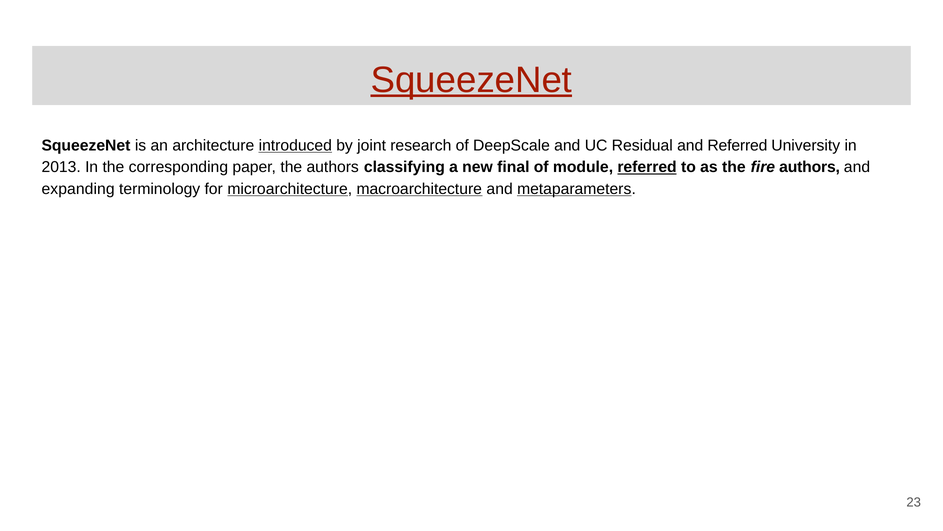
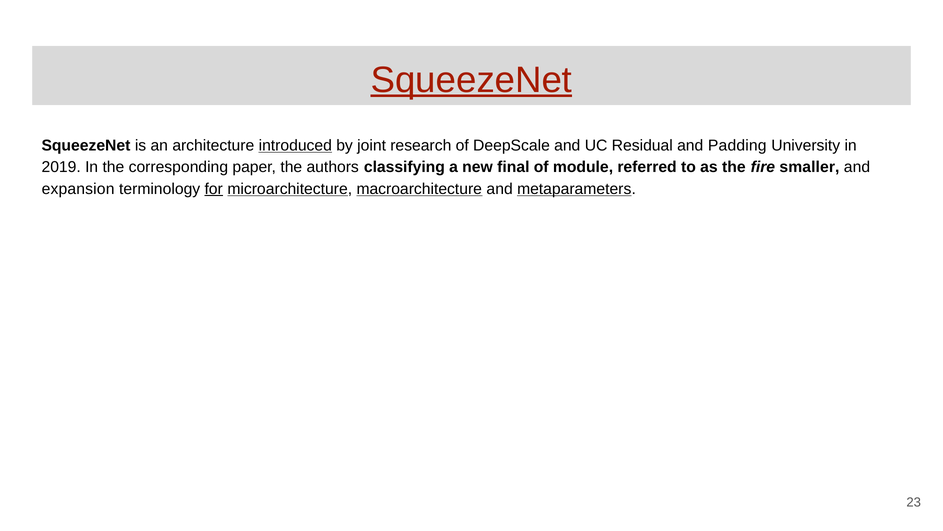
and Referred: Referred -> Padding (737, 145)
2013: 2013 -> 2019 (61, 167)
referred underline: present -> none (647, 167)
fire authors: authors -> smaller (809, 167)
expanding: expanding -> expansion (78, 189)
for underline: none -> present (214, 189)
